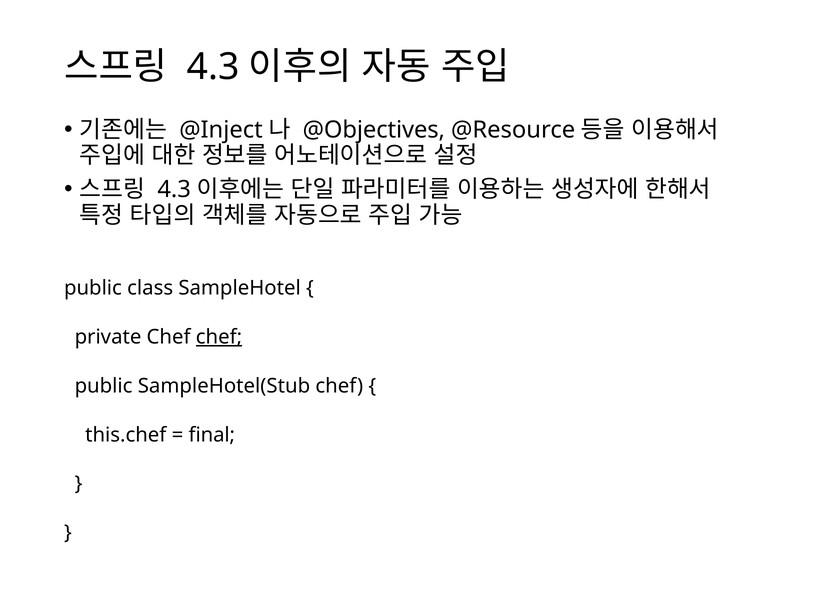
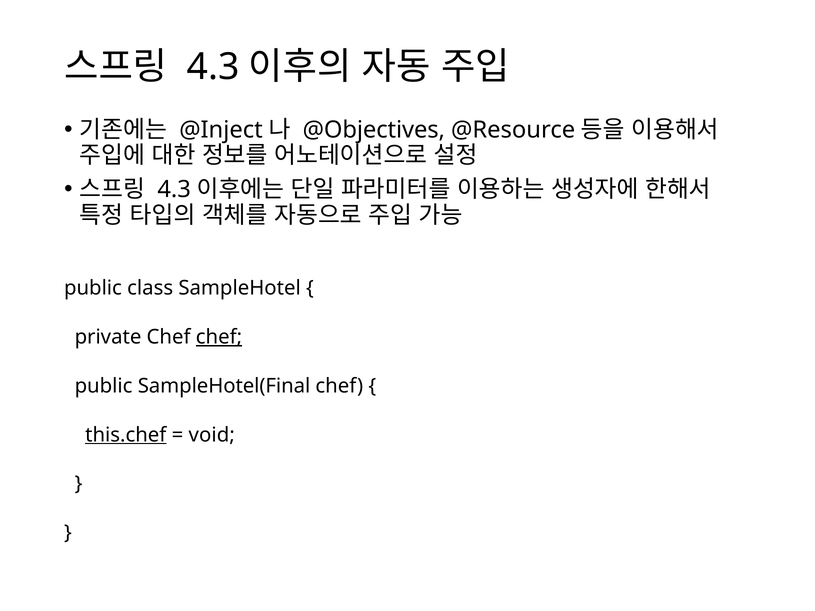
SampleHotel(Stub: SampleHotel(Stub -> SampleHotel(Final (224, 386)
this.chef underline: none -> present (126, 435)
final: final -> void (212, 435)
